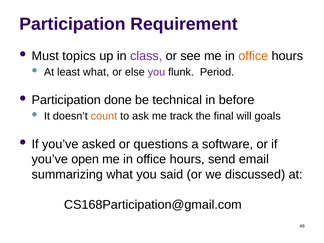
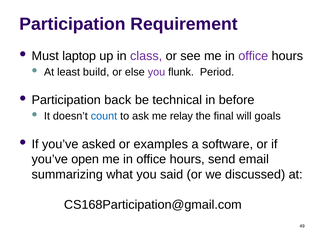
topics: topics -> laptop (79, 56)
office colour: orange -> purple (253, 56)
least what: what -> build (96, 72)
done: done -> back (118, 100)
count colour: orange -> blue (104, 116)
track: track -> relay (181, 116)
questions: questions -> examples (161, 144)
